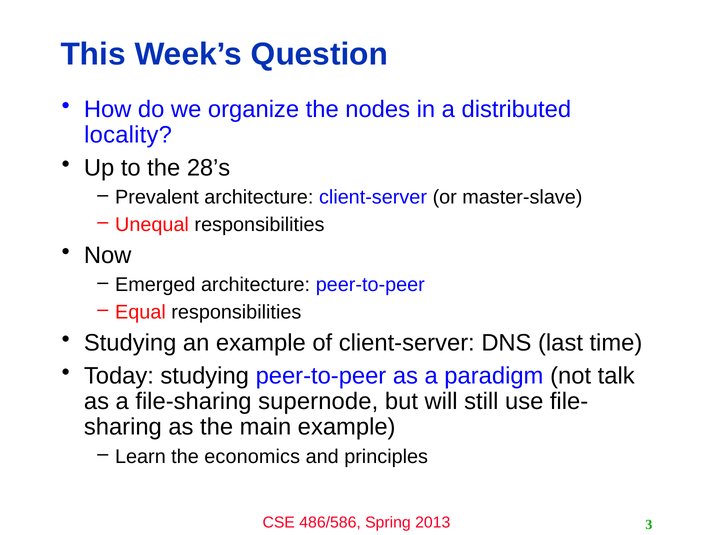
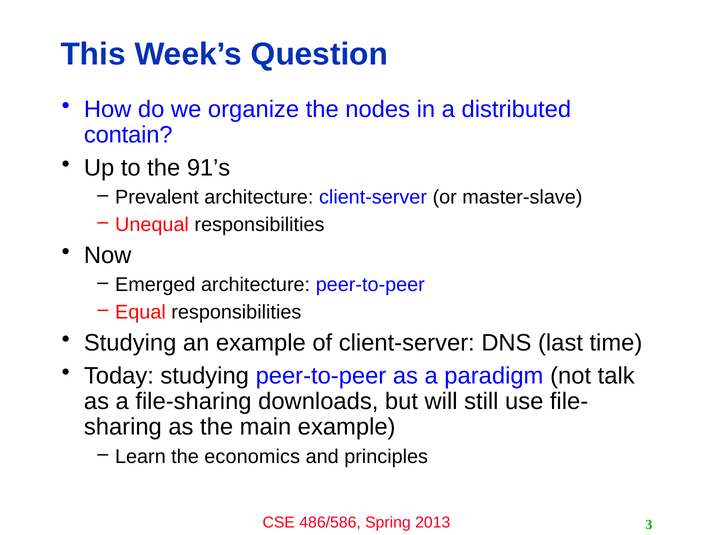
locality: locality -> contain (128, 135)
28’s: 28’s -> 91’s (209, 168)
supernode: supernode -> downloads (318, 401)
